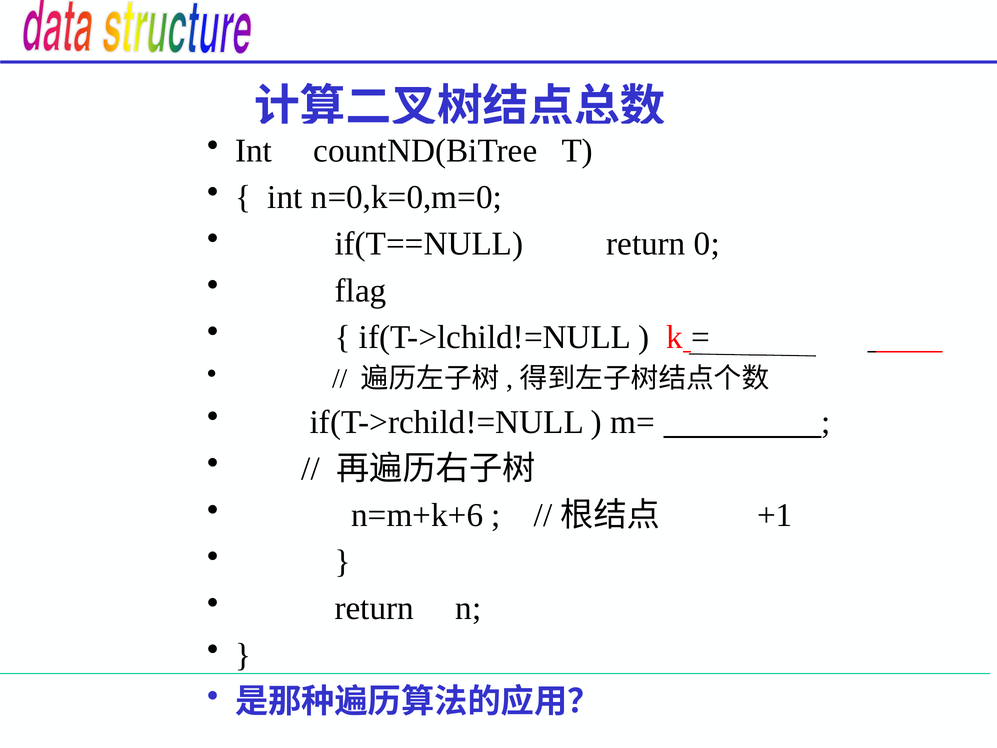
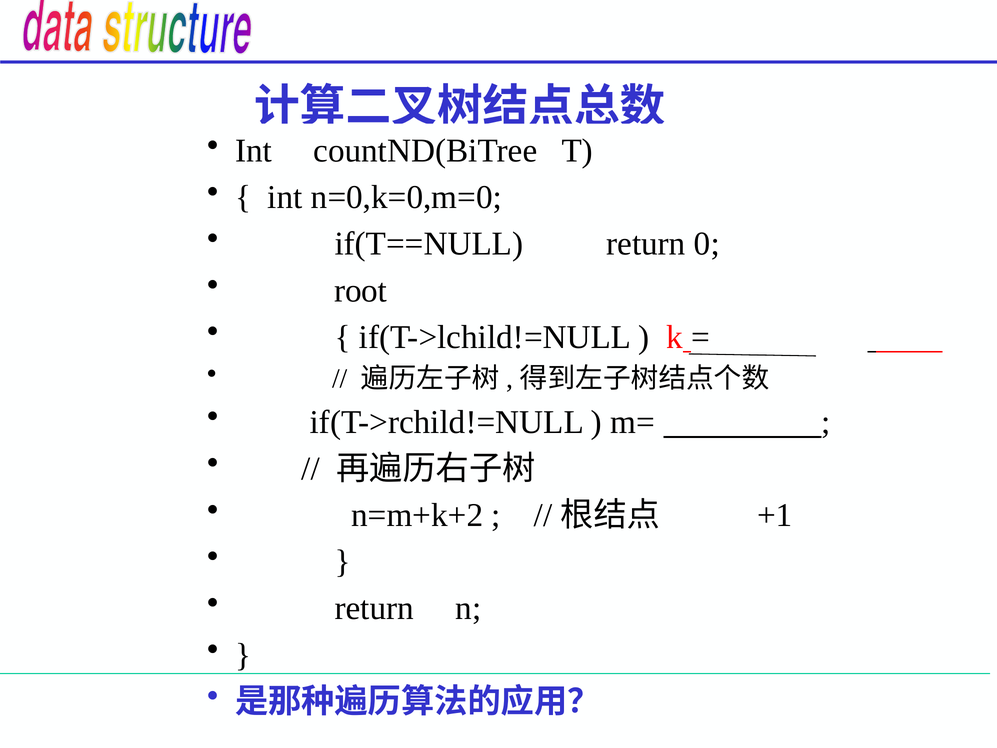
flag: flag -> root (361, 290)
n=m+k+6: n=m+k+6 -> n=m+k+2 (417, 515)
